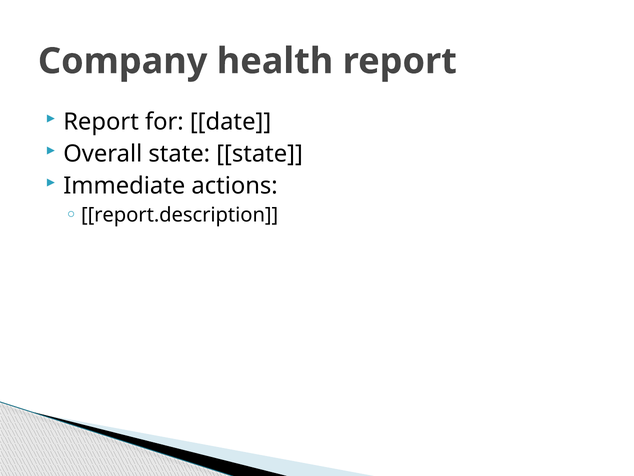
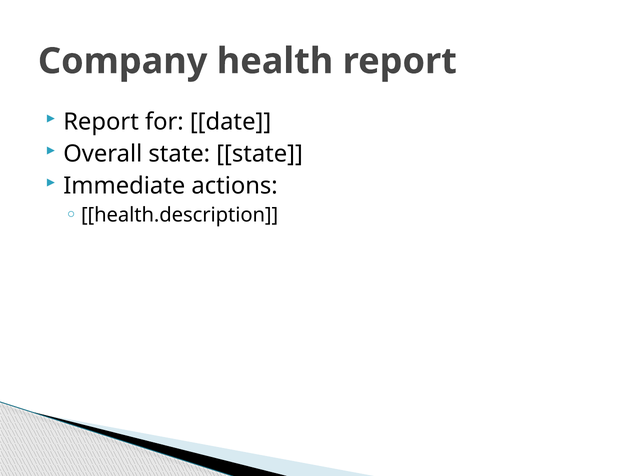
report.description: report.description -> health.description (180, 215)
